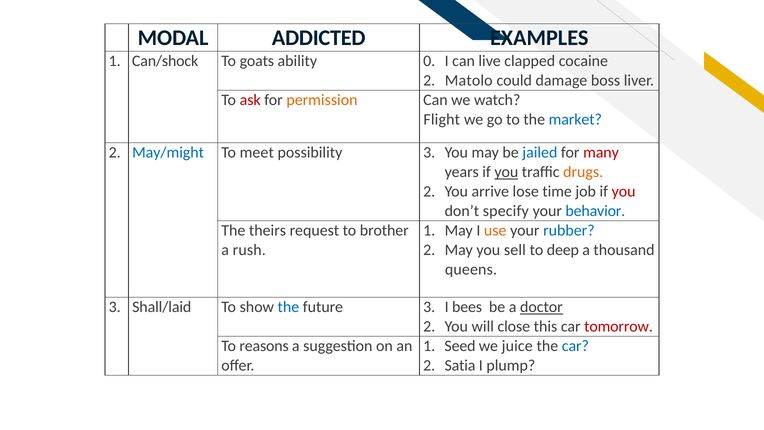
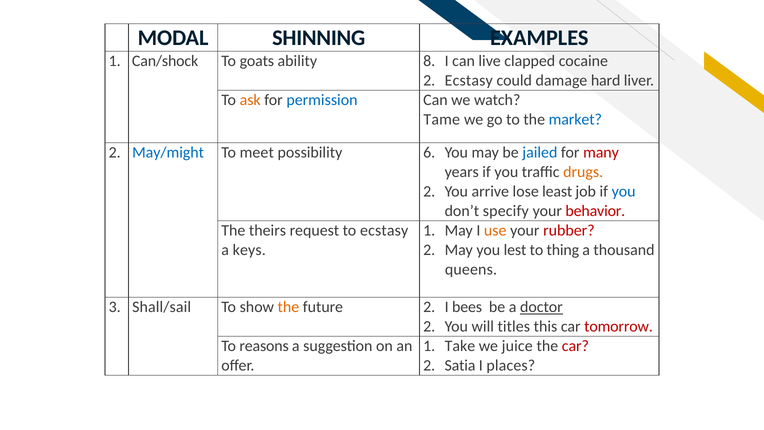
ADDICTED: ADDICTED -> SHINNING (319, 38)
0: 0 -> 8 (429, 61)
2 Matolo: Matolo -> Ecstasy (469, 81)
boss: boss -> hard (606, 81)
ask colour: red -> orange (250, 100)
permission colour: orange -> blue (322, 100)
Flight: Flight -> Tame (442, 120)
possibility 3: 3 -> 6 (429, 153)
you underline: present -> none (506, 172)
time: time -> least (557, 192)
you colour: red -> blue (624, 192)
behavior colour: blue -> red (595, 211)
to brother: brother -> ecstasy (384, 231)
rubber colour: blue -> red (569, 231)
rush: rush -> keys (249, 250)
sell: sell -> lest (515, 250)
deep: deep -> thing (563, 250)
Shall/laid: Shall/laid -> Shall/sail (162, 307)
the colour: blue -> orange (288, 307)
future 3: 3 -> 2 (429, 307)
close: close -> titles (514, 326)
Seed: Seed -> Take (460, 346)
car colour: blue -> red (575, 346)
plump: plump -> places (511, 365)
